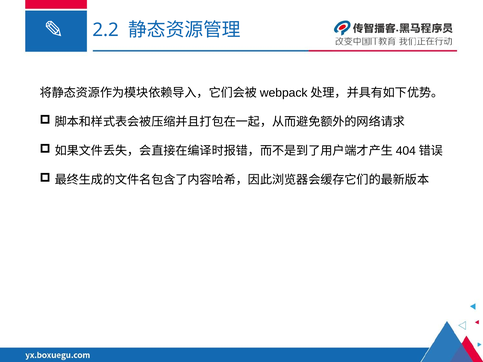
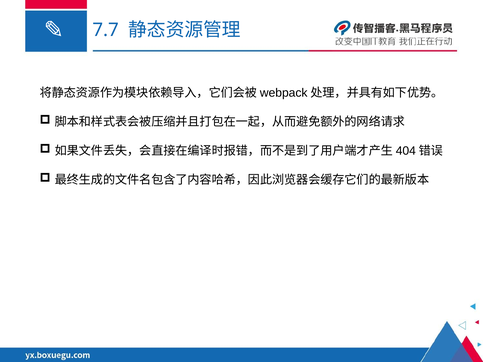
2.2: 2.2 -> 7.7 (106, 30)
